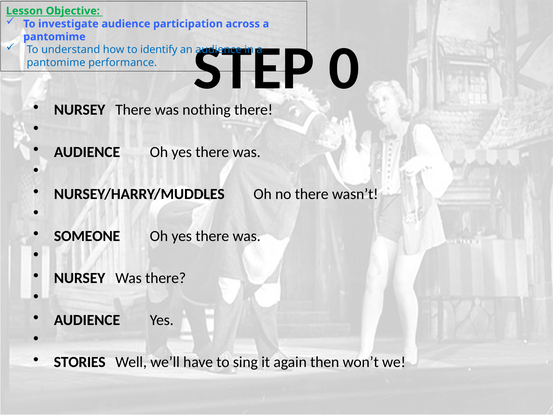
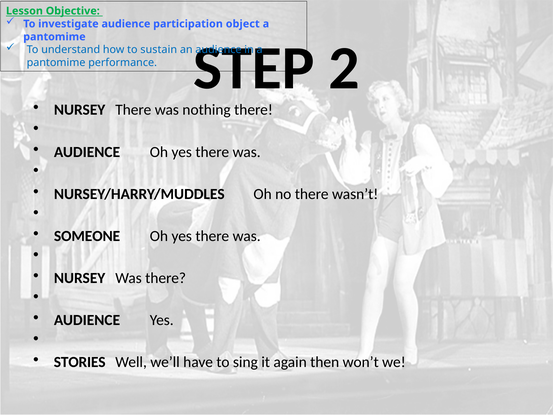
across: across -> object (243, 24)
0: 0 -> 2 (344, 68)
identify: identify -> sustain (159, 50)
